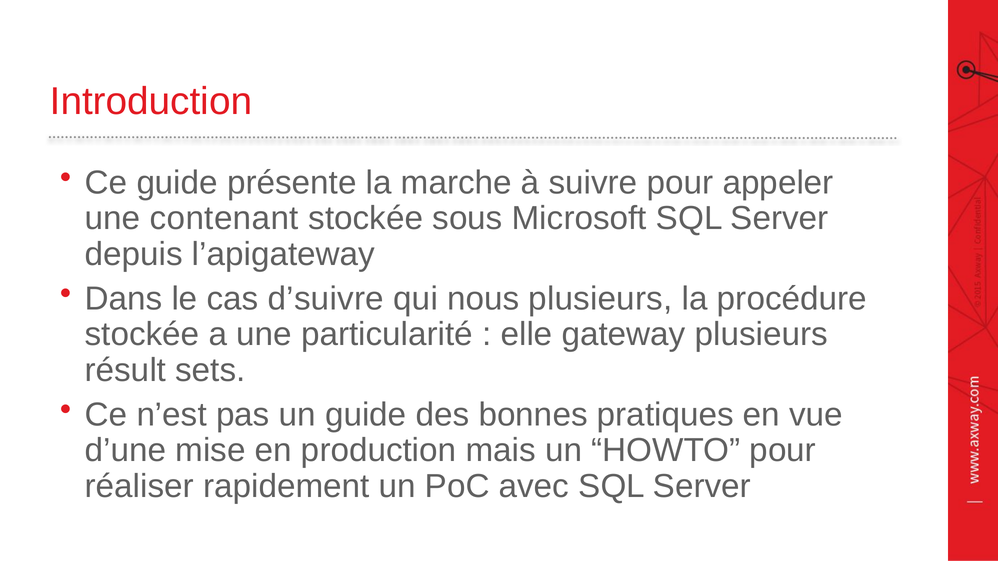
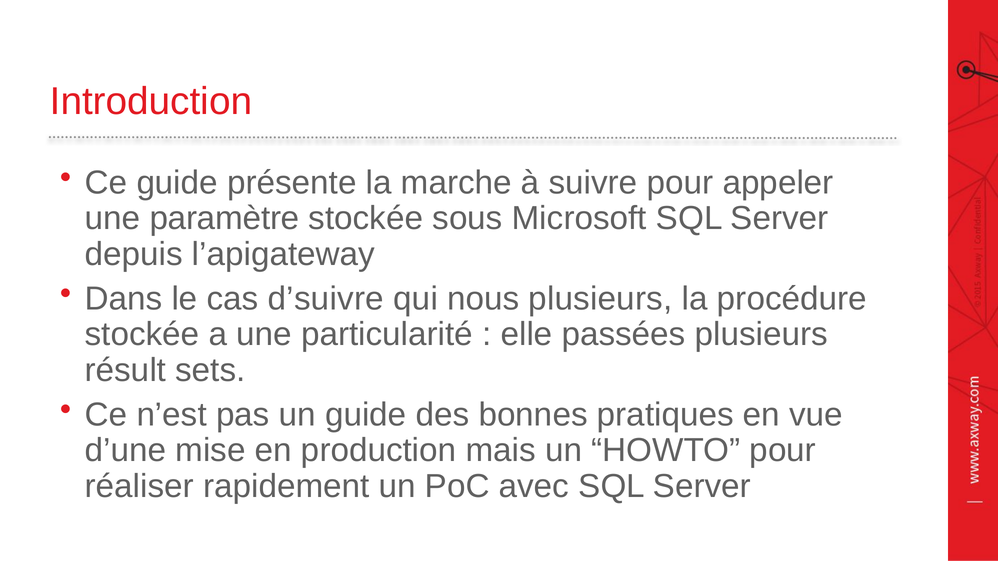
contenant: contenant -> paramètre (224, 219)
gateway: gateway -> passées (624, 335)
